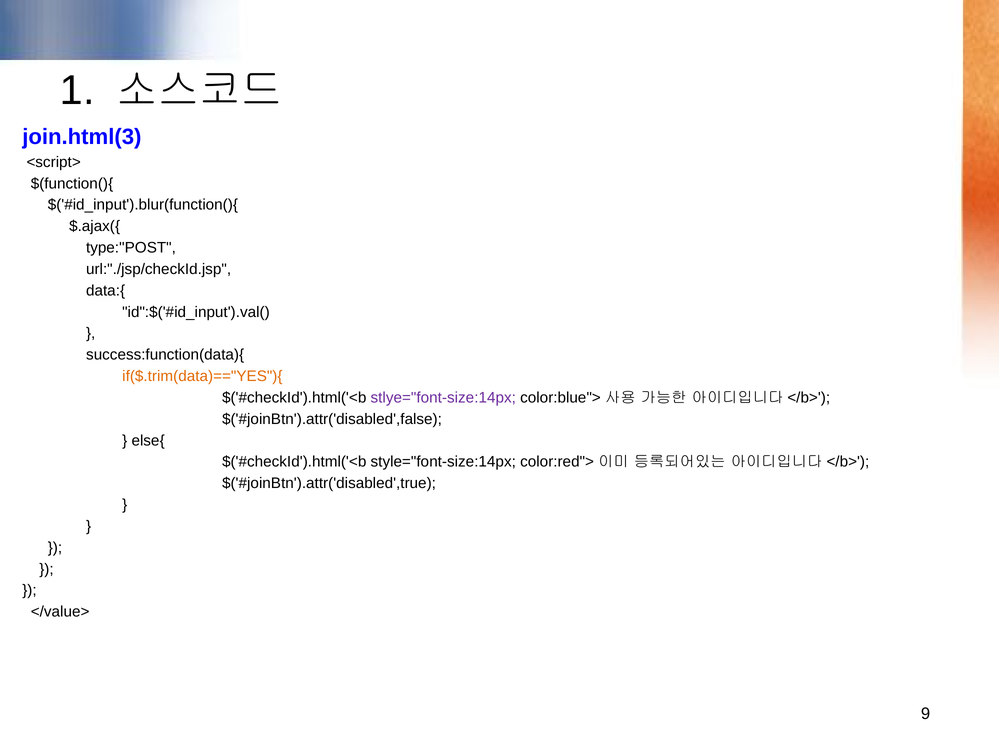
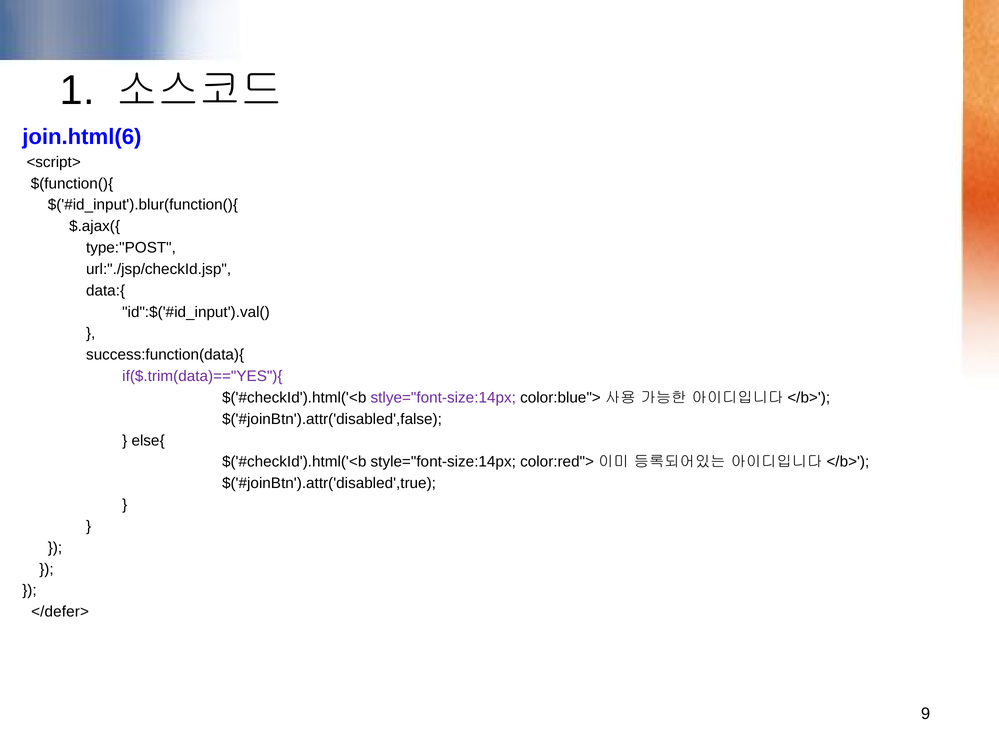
join.html(3: join.html(3 -> join.html(6 (82, 137)
if($.trim(data)=="YES"){ colour: orange -> purple (202, 376)
</value>: </value> -> </defer> (60, 611)
